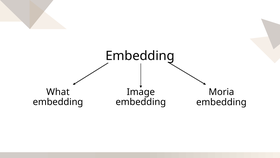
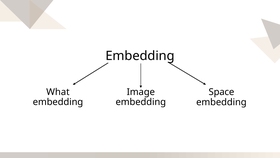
Moria: Moria -> Space (221, 92)
